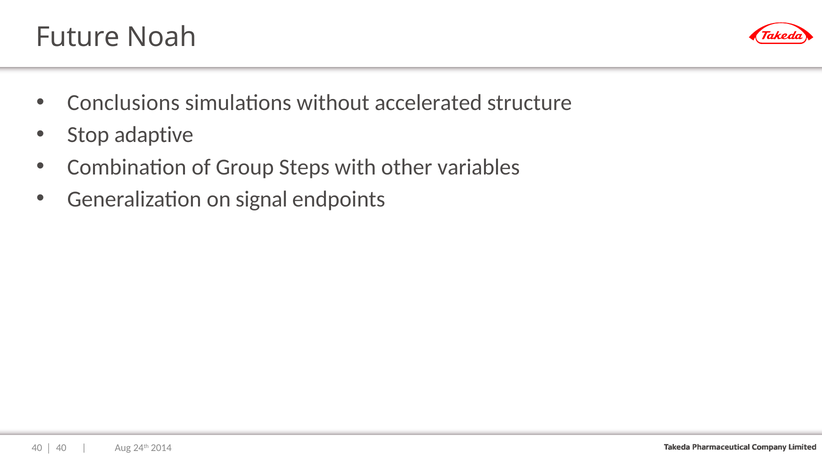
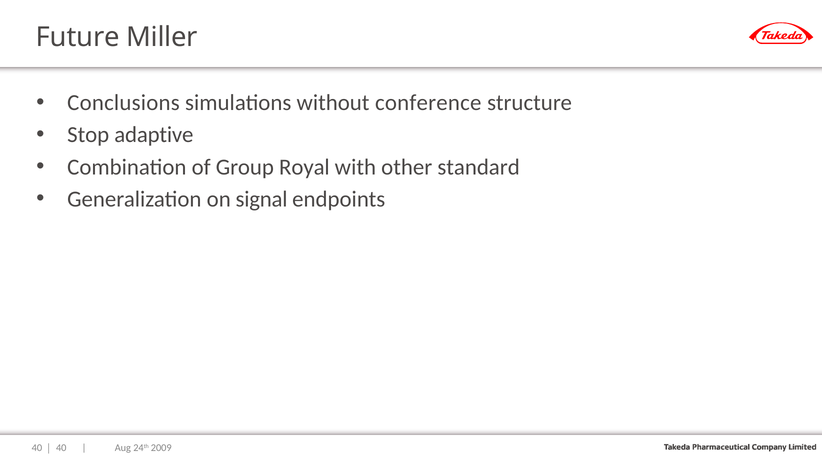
Noah: Noah -> Miller (162, 37)
accelerated: accelerated -> conference (428, 103)
Steps: Steps -> Royal (304, 167)
variables: variables -> standard (479, 167)
2014: 2014 -> 2009 (161, 447)
